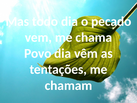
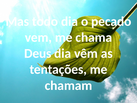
Povo: Povo -> Deus (38, 53)
